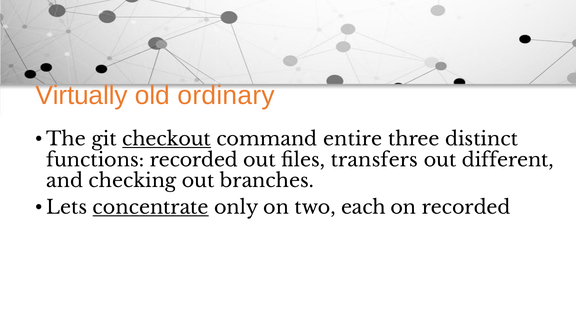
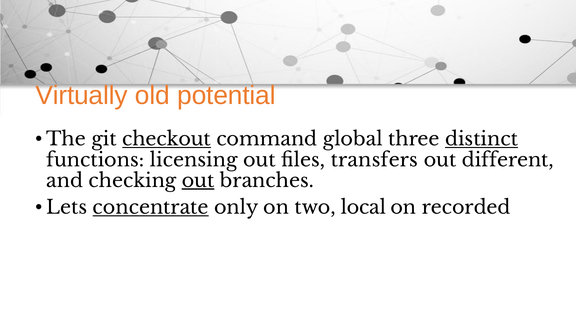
ordinary: ordinary -> potential (226, 95)
entire: entire -> global (353, 139)
distinct underline: none -> present (482, 139)
functions recorded: recorded -> licensing (194, 160)
out underline: none -> present (198, 181)
each: each -> local (363, 208)
